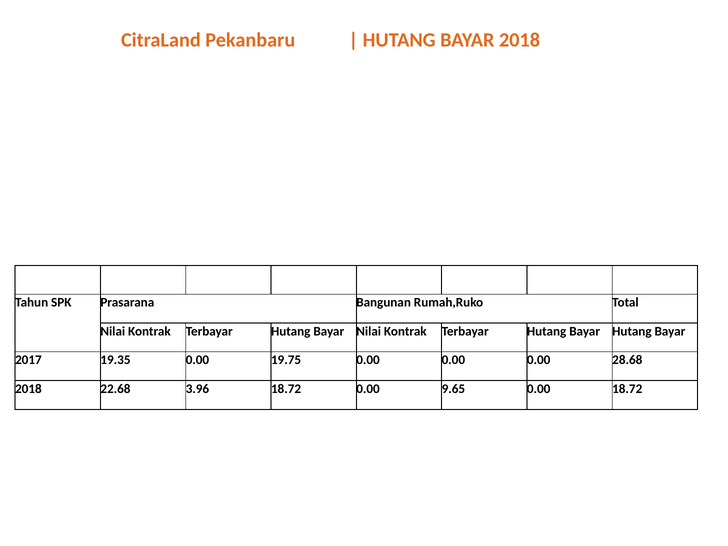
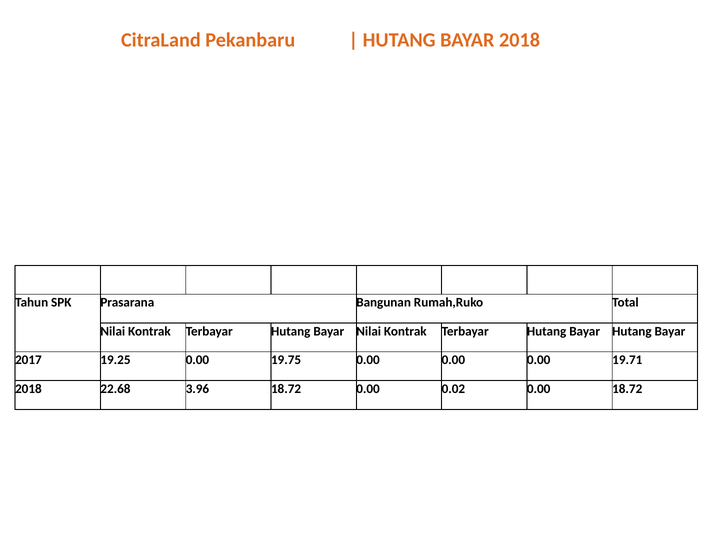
19.35: 19.35 -> 19.25 (115, 360)
28.68: 28.68 -> 19.71 (627, 360)
9.65: 9.65 -> 0.02 (453, 389)
